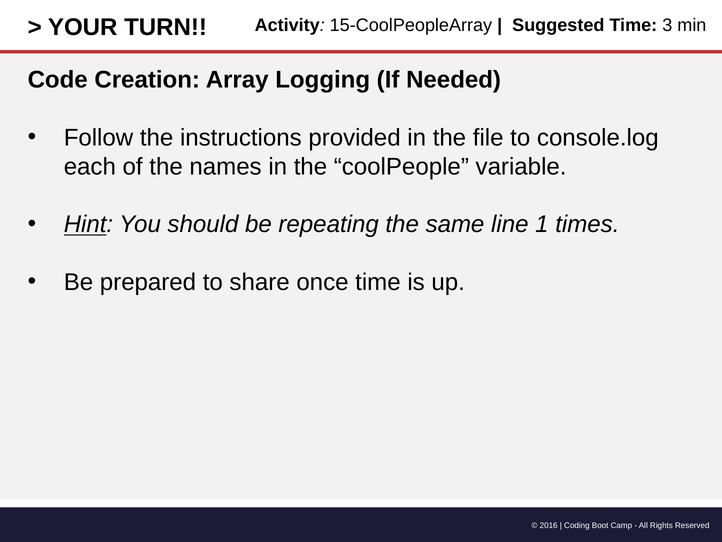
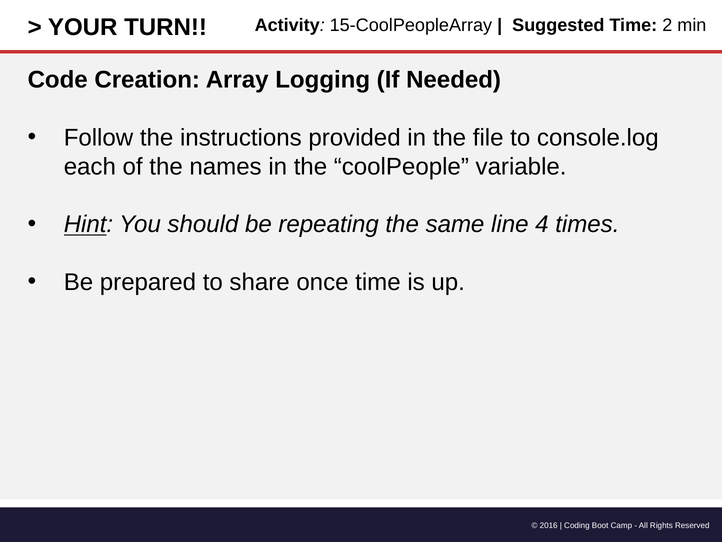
3: 3 -> 2 (667, 25)
1: 1 -> 4 (542, 224)
